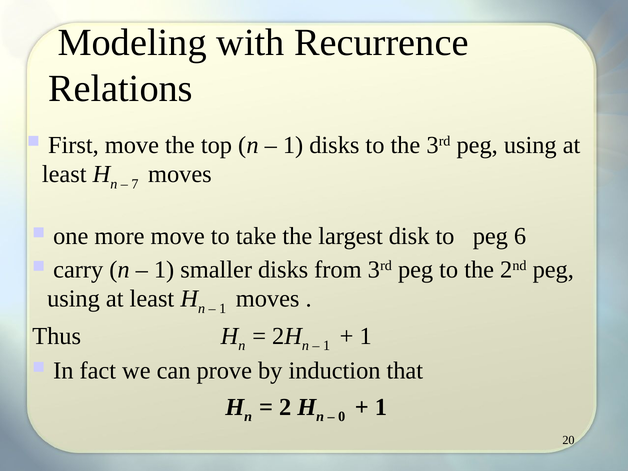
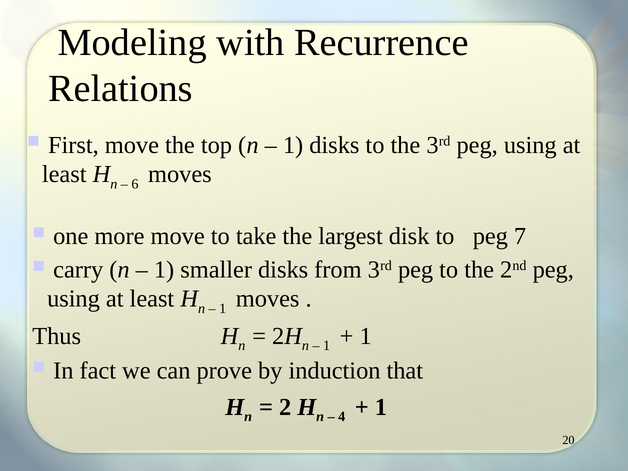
7: 7 -> 6 (135, 184)
6: 6 -> 7 (520, 236)
0: 0 -> 4 (342, 417)
